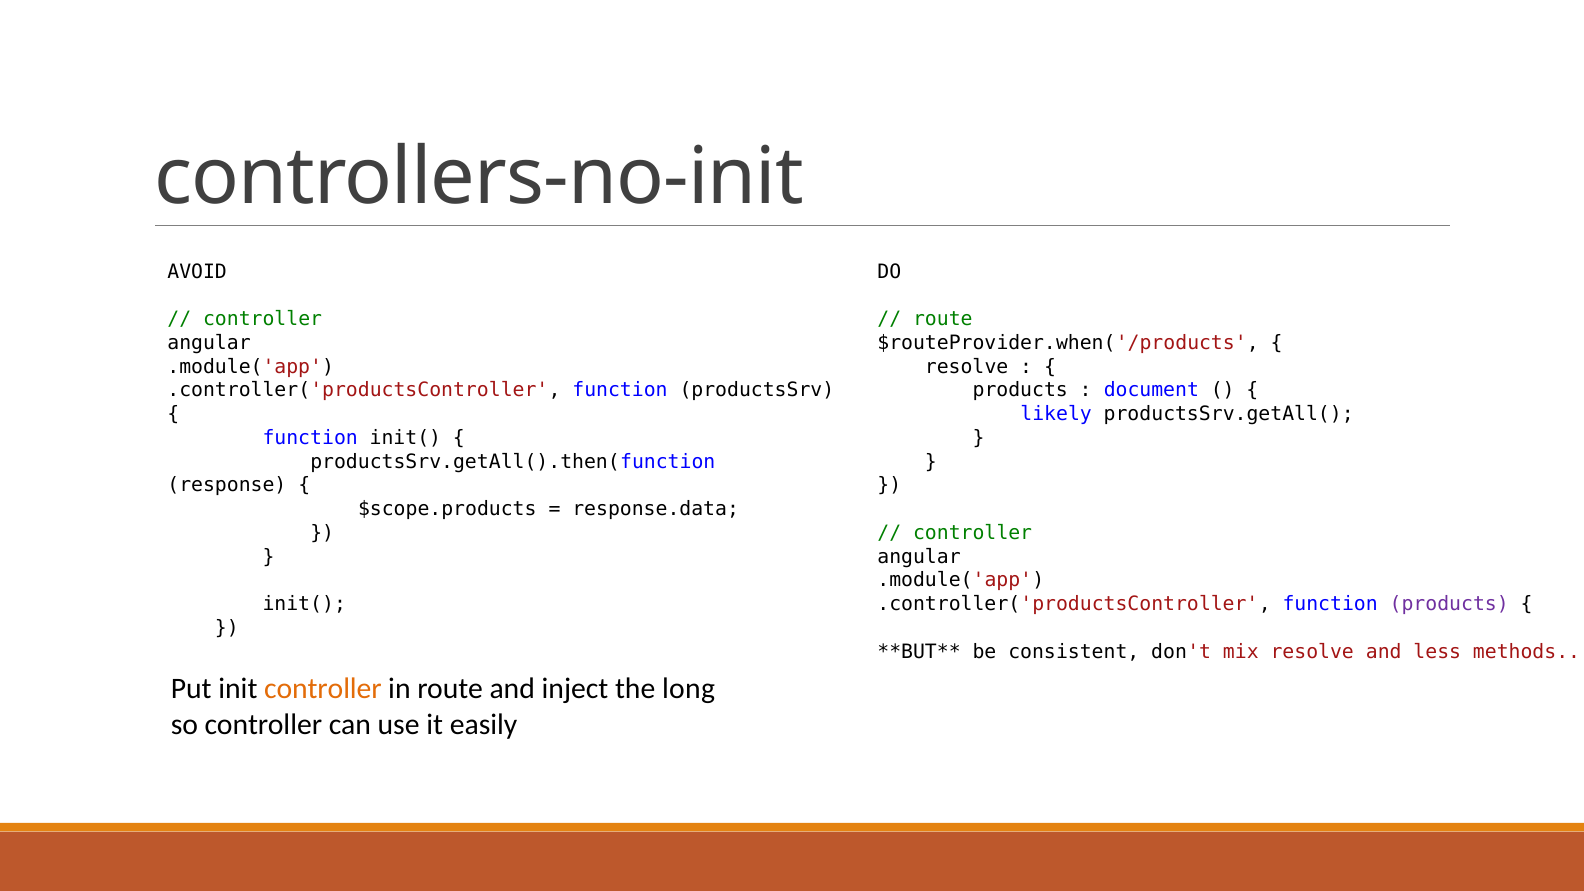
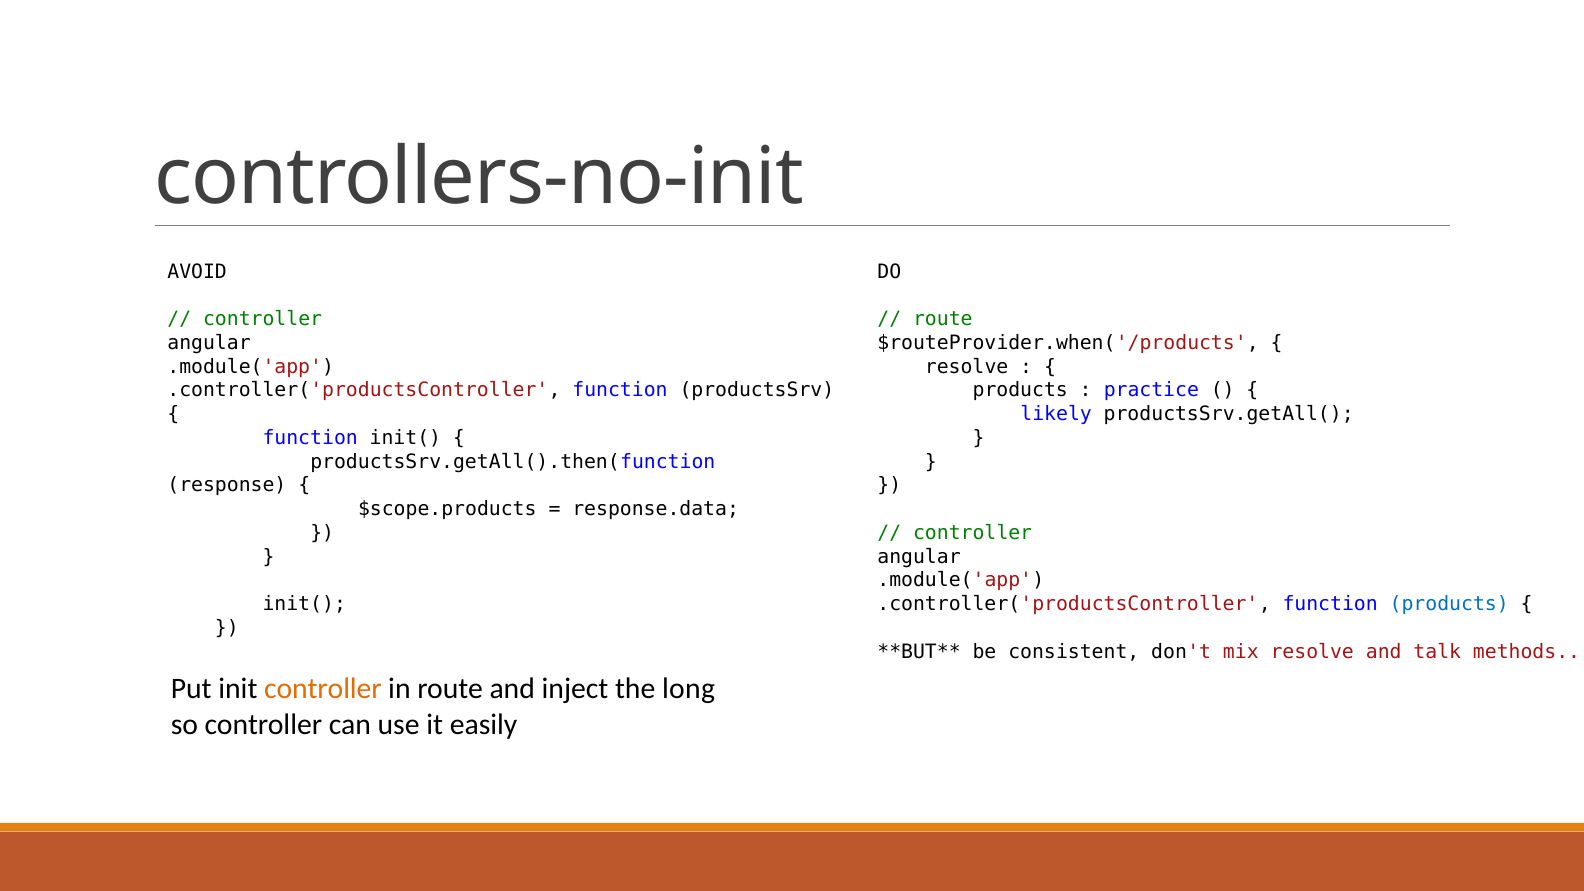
document: document -> practice (1151, 390)
products colour: purple -> blue (1449, 604)
less: less -> talk (1437, 652)
